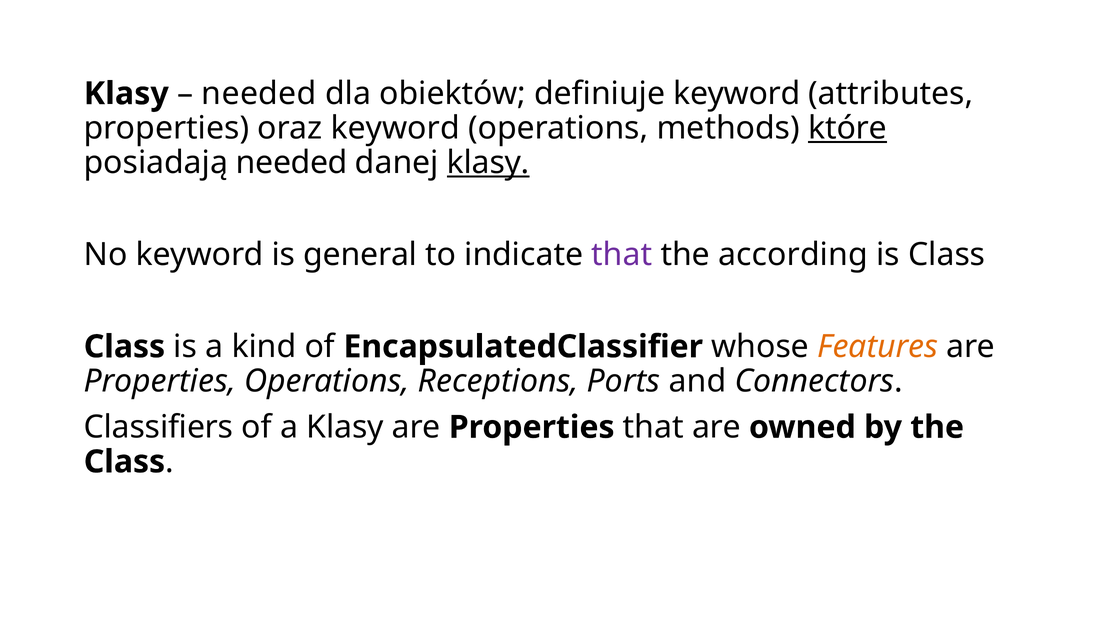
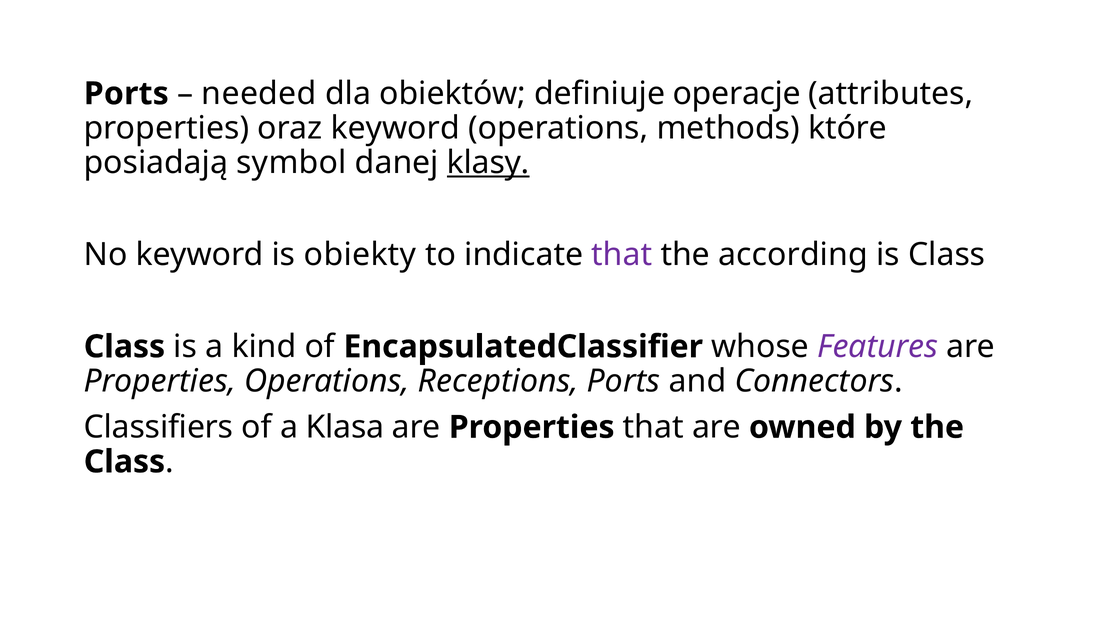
Klasy: Klasy -> Ports (126, 94)
definiuje keyword: keyword -> operacje (737, 94)
które underline: present -> none (848, 128)
posiadają needed: needed -> symbol (291, 163)
general: general -> obiekty (360, 255)
Features colour: orange -> purple (878, 347)
a Klasy: Klasy -> Klasa (345, 427)
